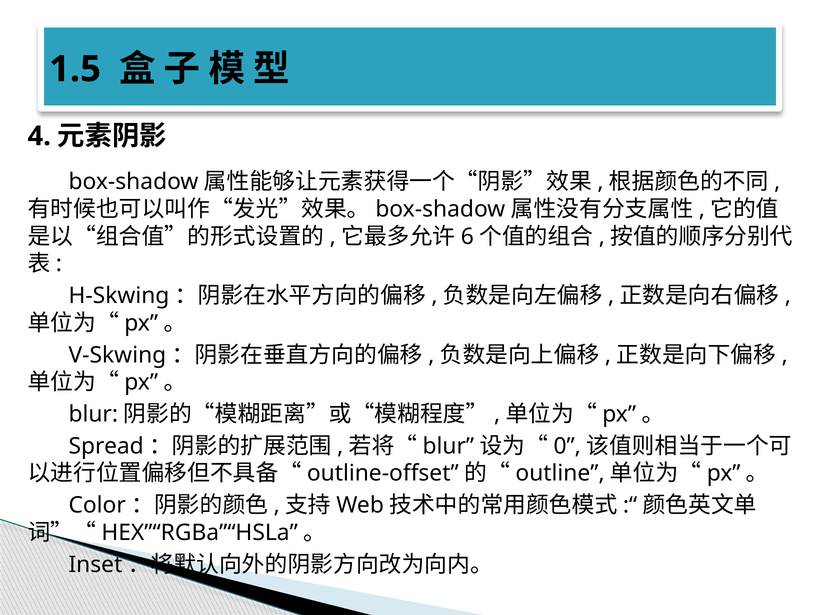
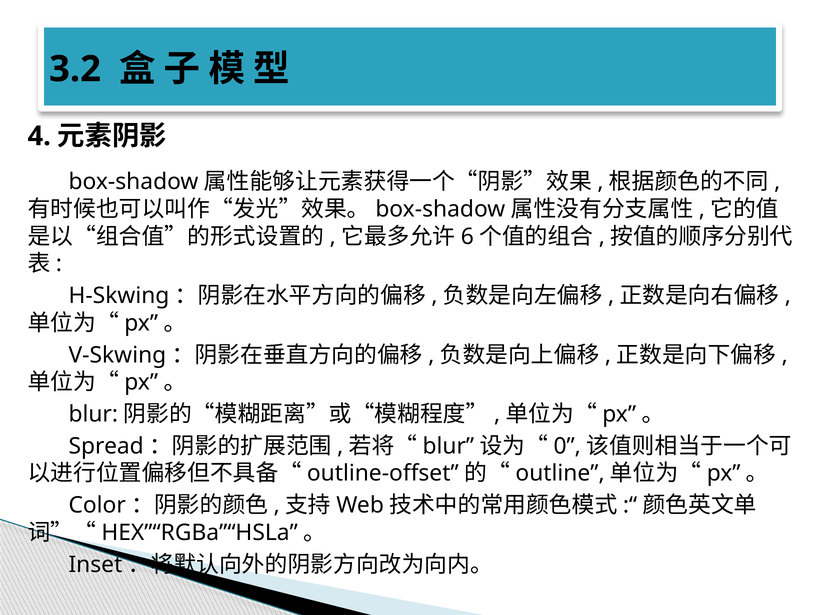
1.5: 1.5 -> 3.2 (75, 69)
